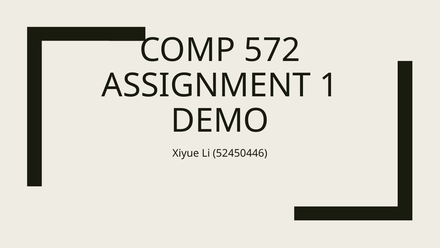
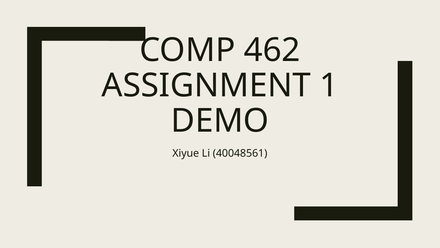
572: 572 -> 462 (272, 50)
52450446: 52450446 -> 40048561 (240, 153)
